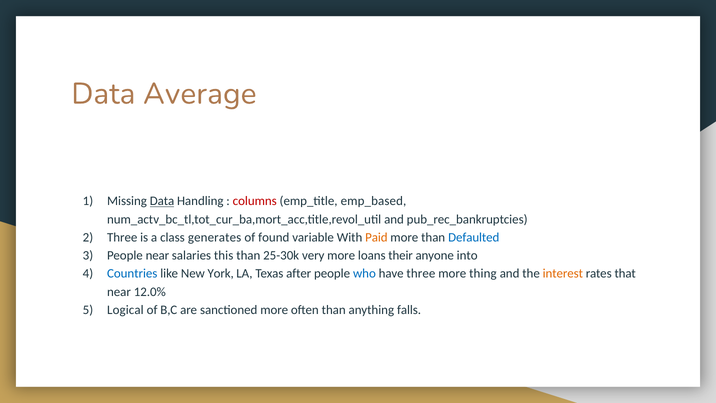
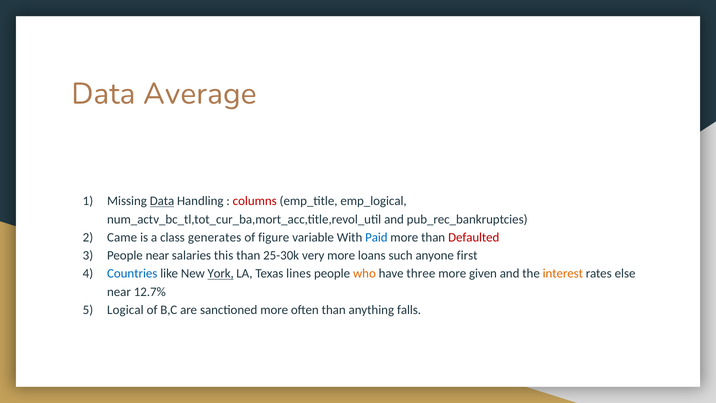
emp_based: emp_based -> emp_logical (374, 201)
Three: Three -> Came (122, 237)
found: found -> figure (274, 237)
Paid colour: orange -> blue (376, 237)
Defaulted colour: blue -> red (474, 237)
their: their -> such (401, 255)
into: into -> first (467, 255)
York underline: none -> present (221, 273)
after: after -> lines (299, 273)
who colour: blue -> orange (364, 273)
thing: thing -> given (483, 273)
that: that -> else (625, 273)
12.0%: 12.0% -> 12.7% (150, 292)
